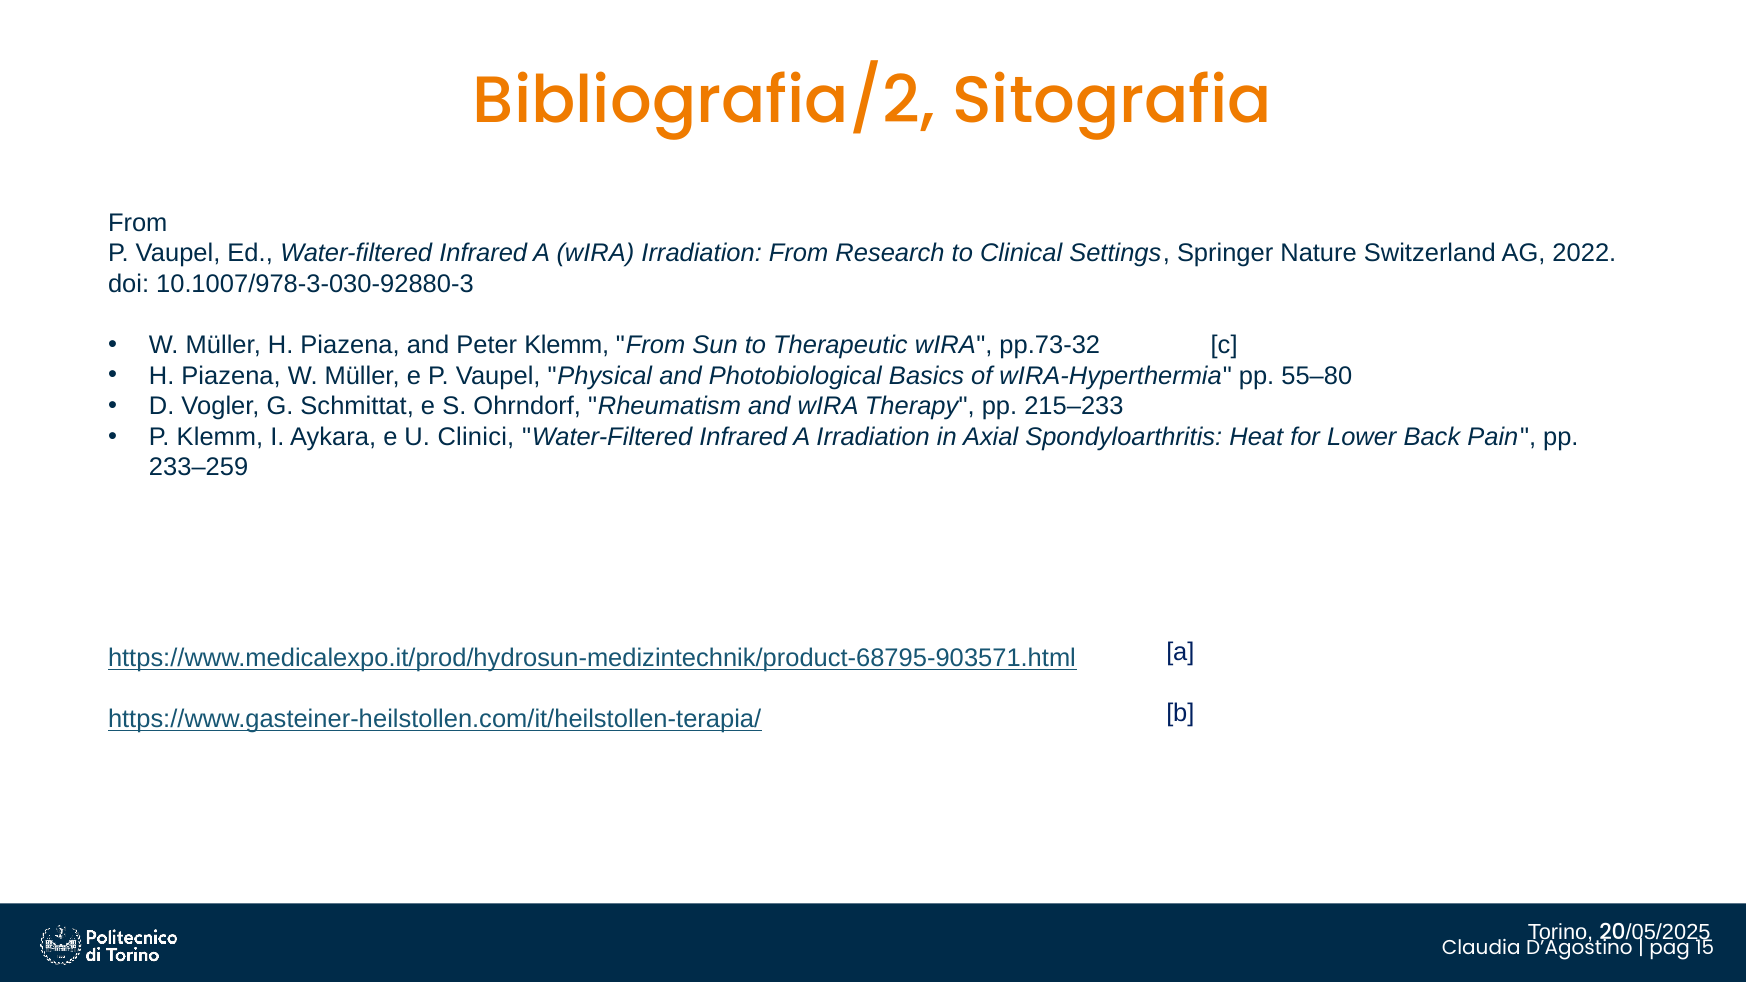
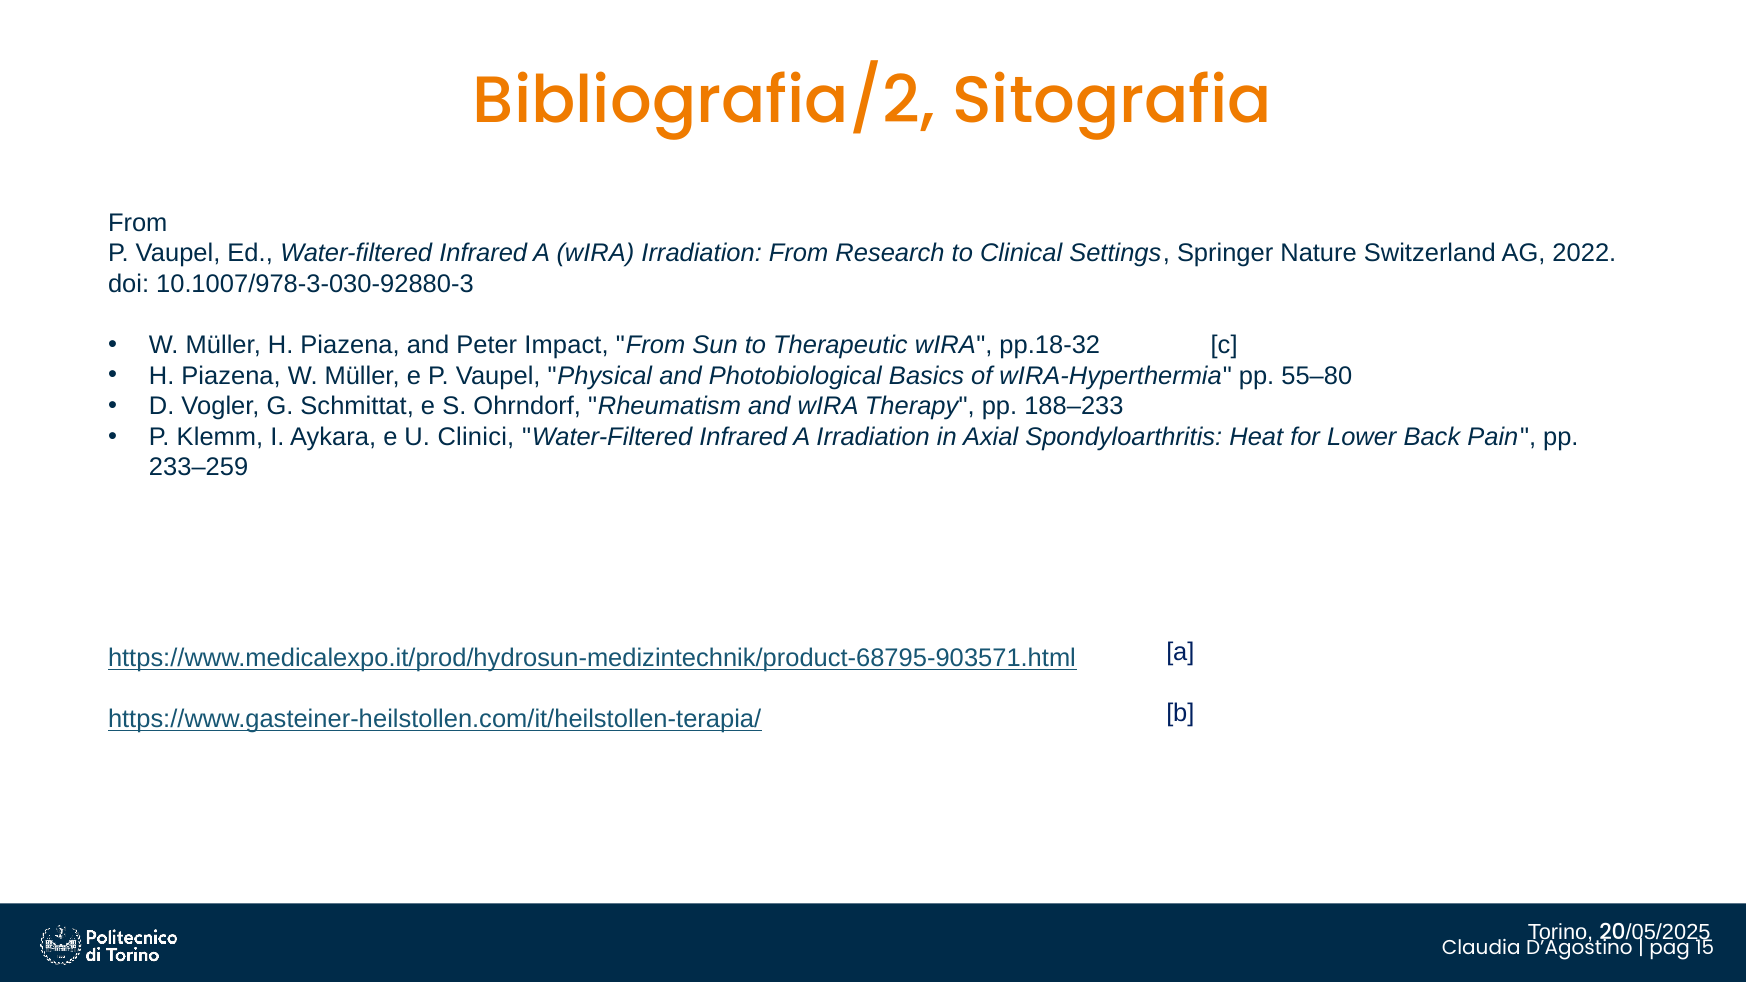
Peter Klemm: Klemm -> Impact (567, 345)
pp.73-32: pp.73-32 -> pp.18-32 (1050, 345)
215–233: 215–233 -> 188–233 (1074, 406)
